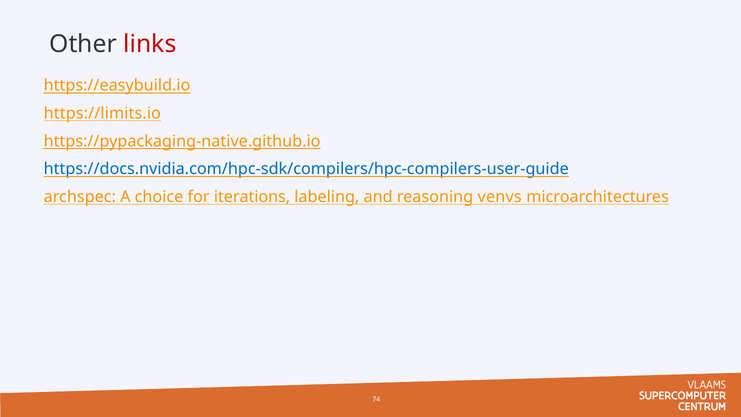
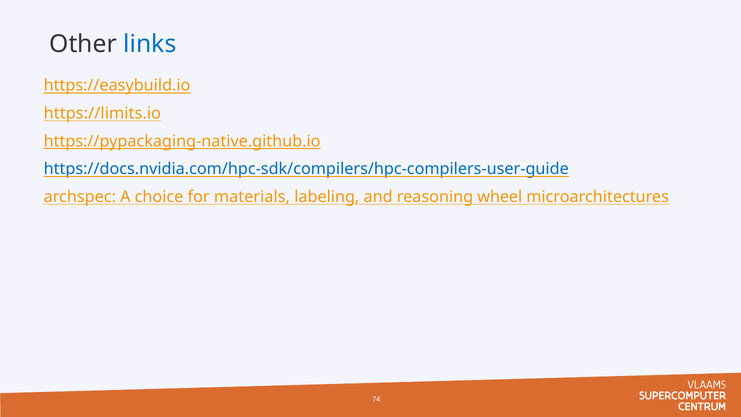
links colour: red -> blue (150, 44)
iterations: iterations -> materials (252, 197)
venvs: venvs -> wheel (500, 197)
